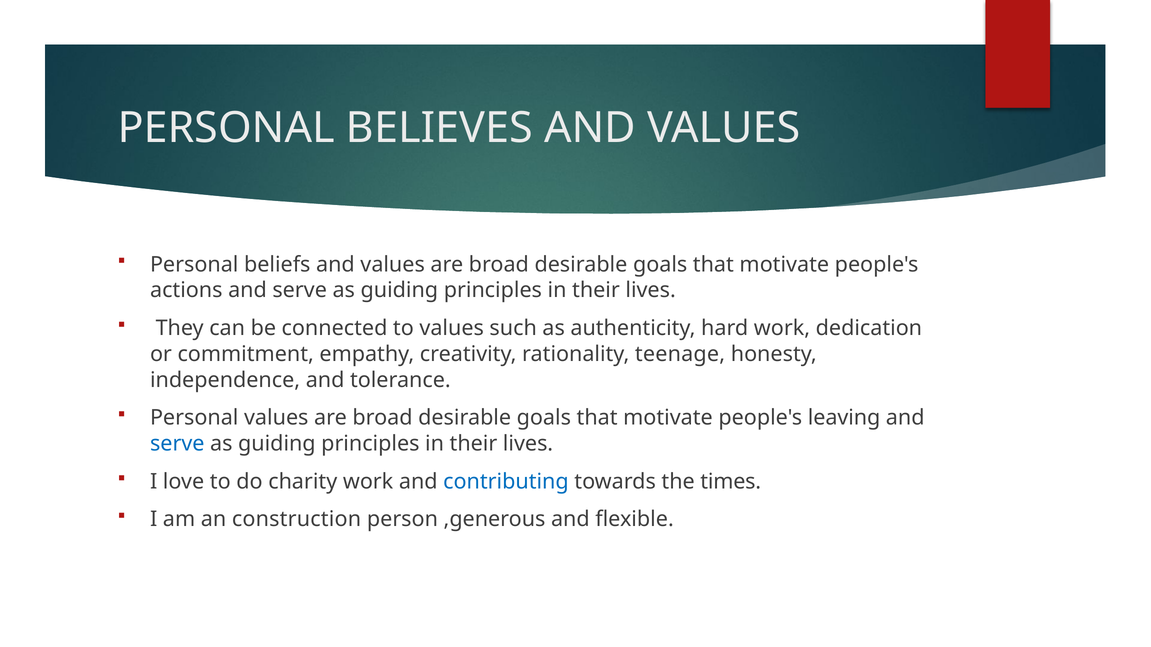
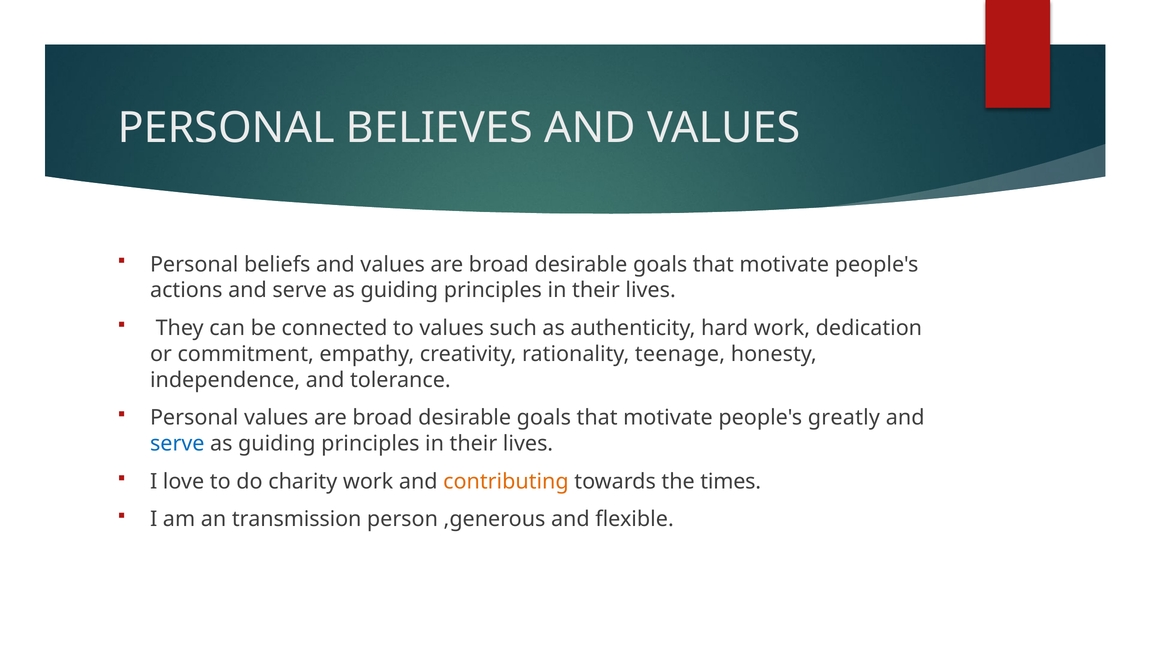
leaving: leaving -> greatly (844, 418)
contributing colour: blue -> orange (506, 482)
construction: construction -> transmission (297, 520)
